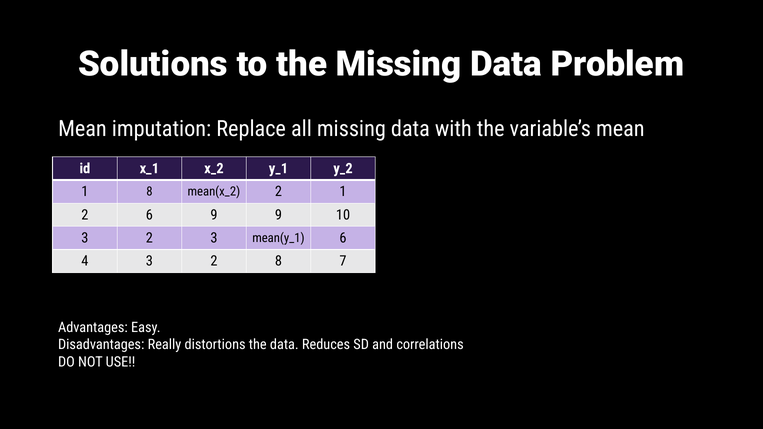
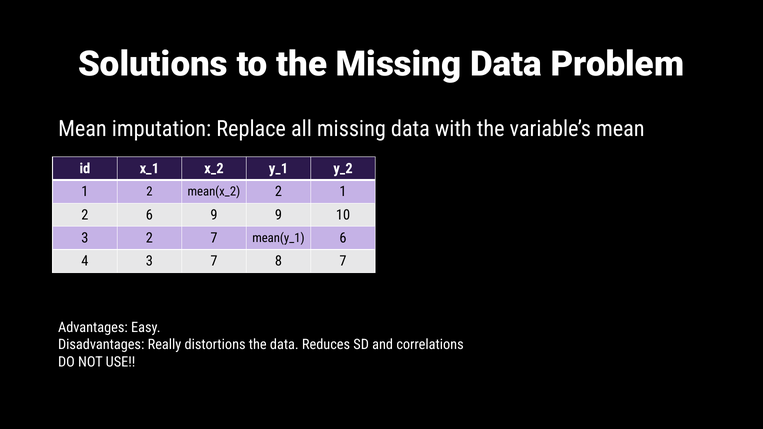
8: 8 -> 2 (149, 192)
2 3: 3 -> 7 (214, 238)
4 3 2: 2 -> 7 (214, 261)
